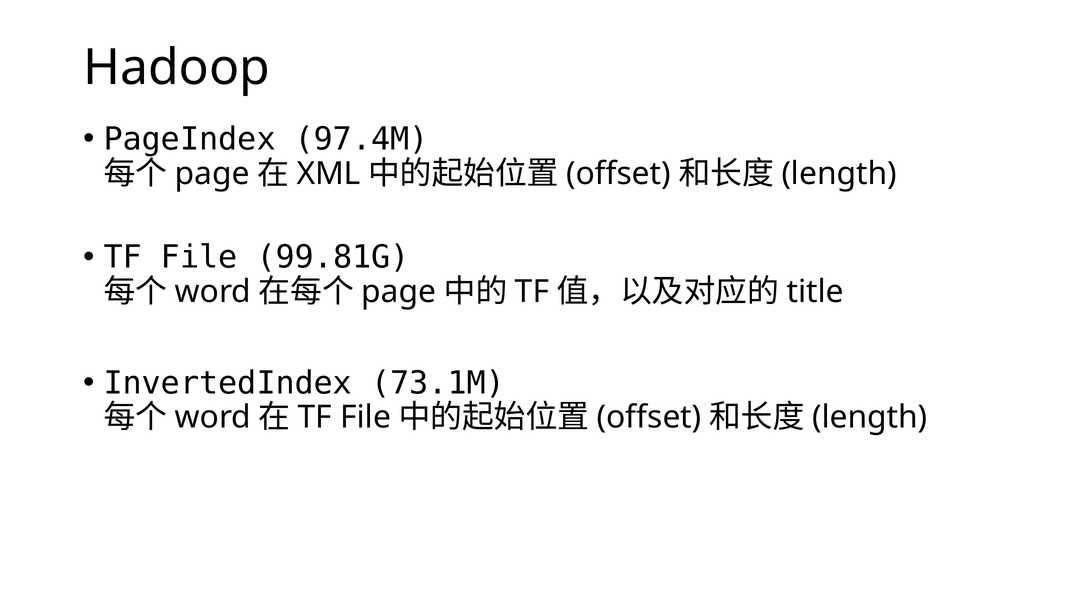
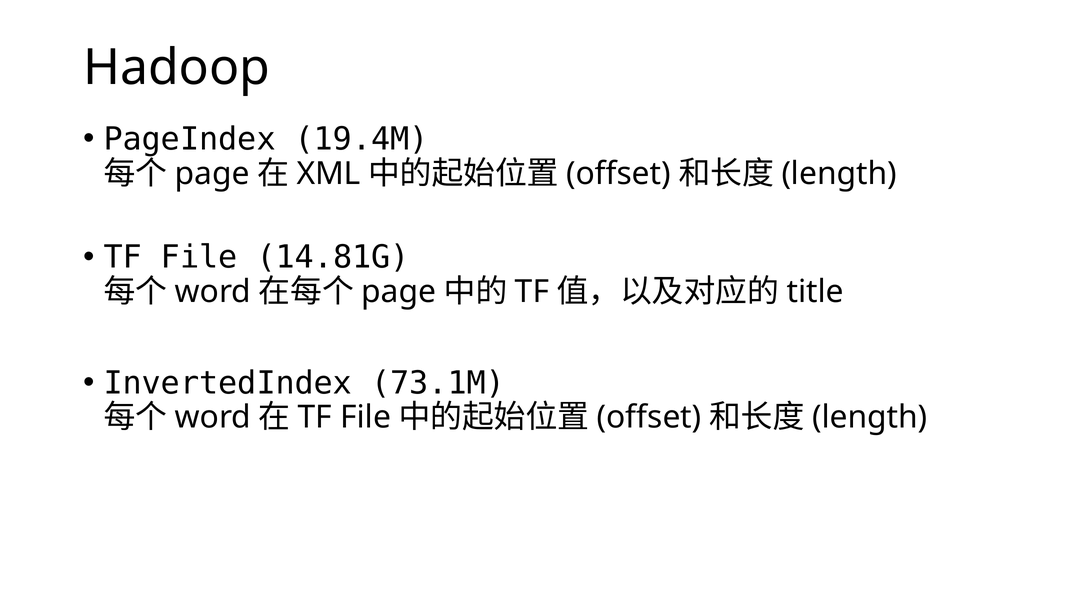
97.4M: 97.4M -> 19.4M (362, 139)
99.81G: 99.81G -> 14.81G (333, 257)
